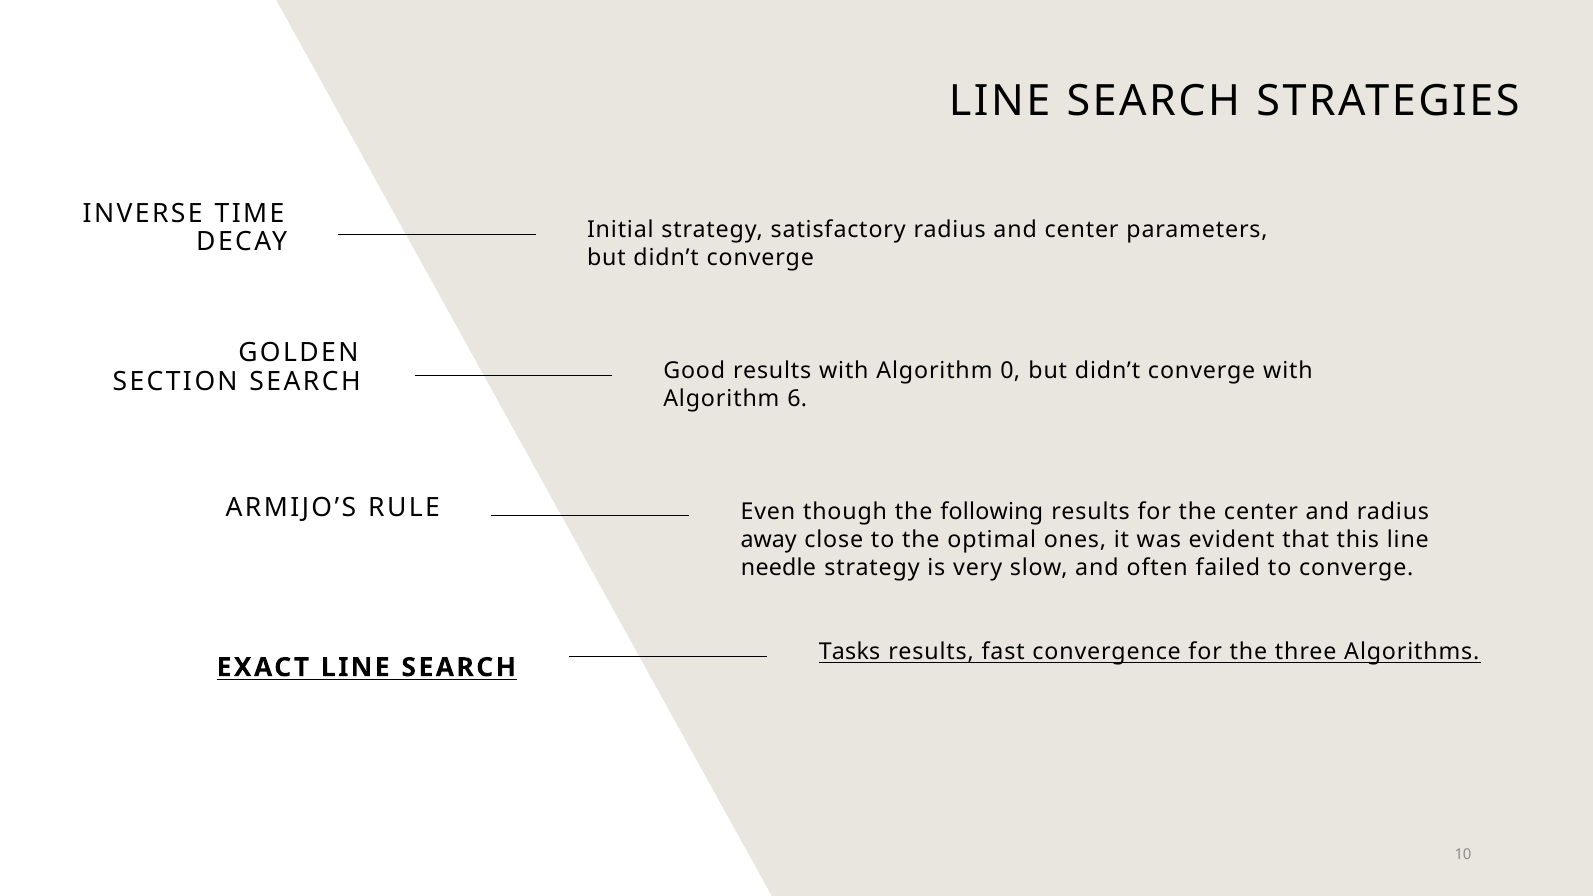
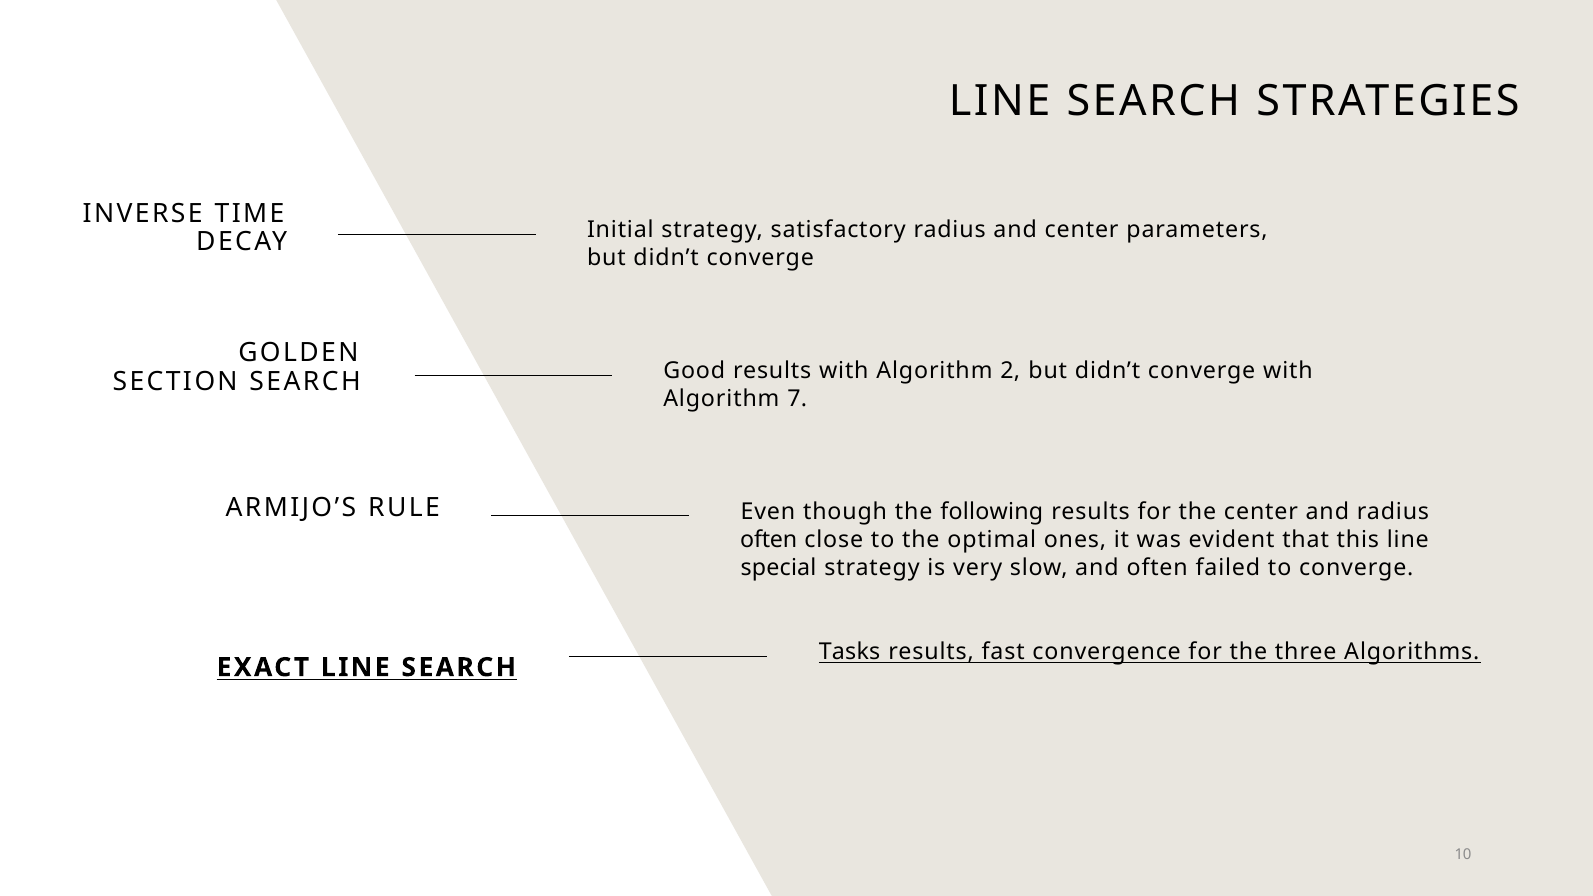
0: 0 -> 2 (1010, 371)
6: 6 -> 7 (797, 399)
away: away -> often (769, 540)
needle: needle -> special (778, 568)
